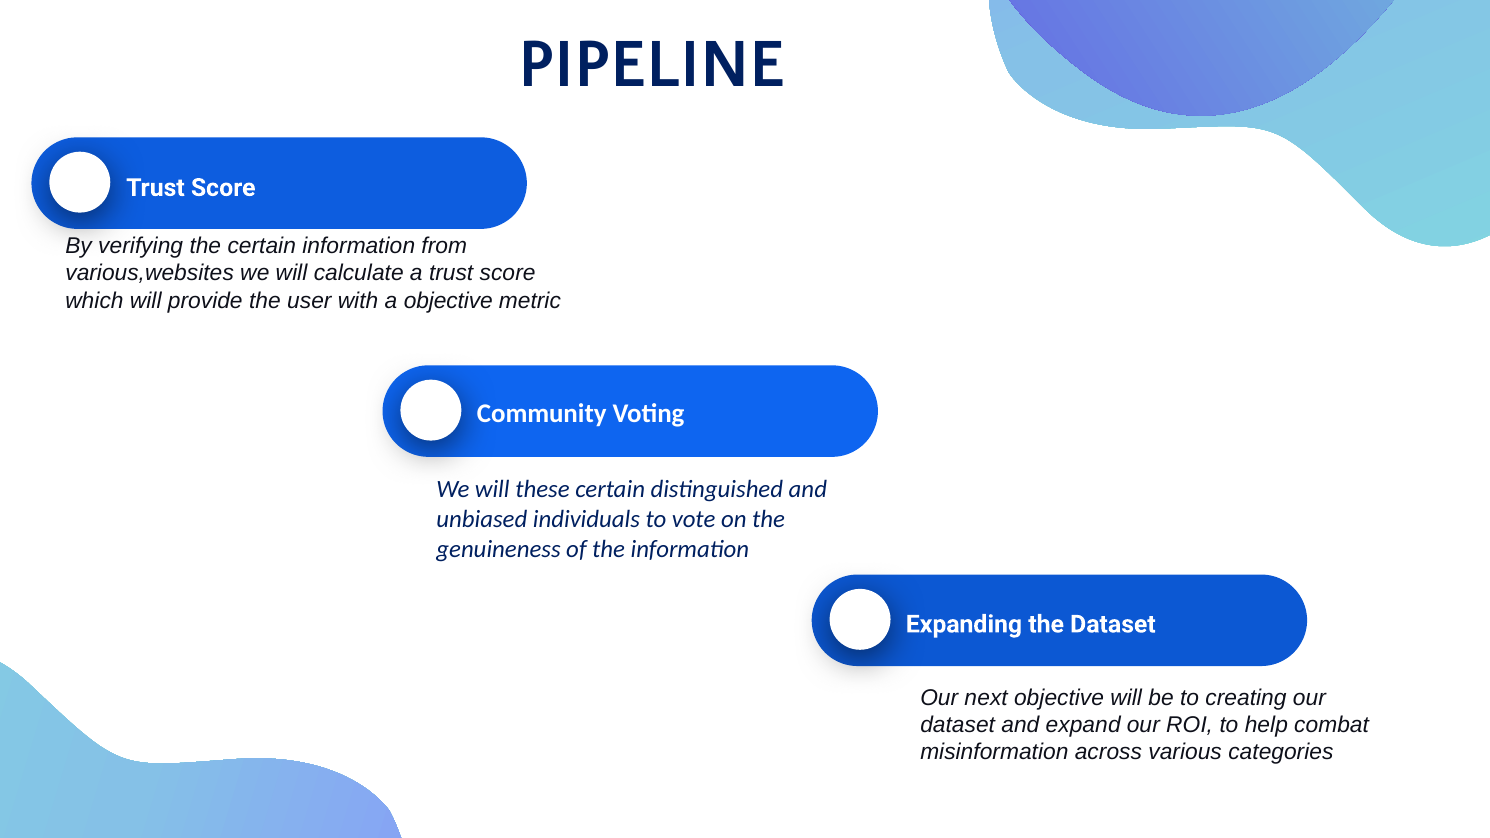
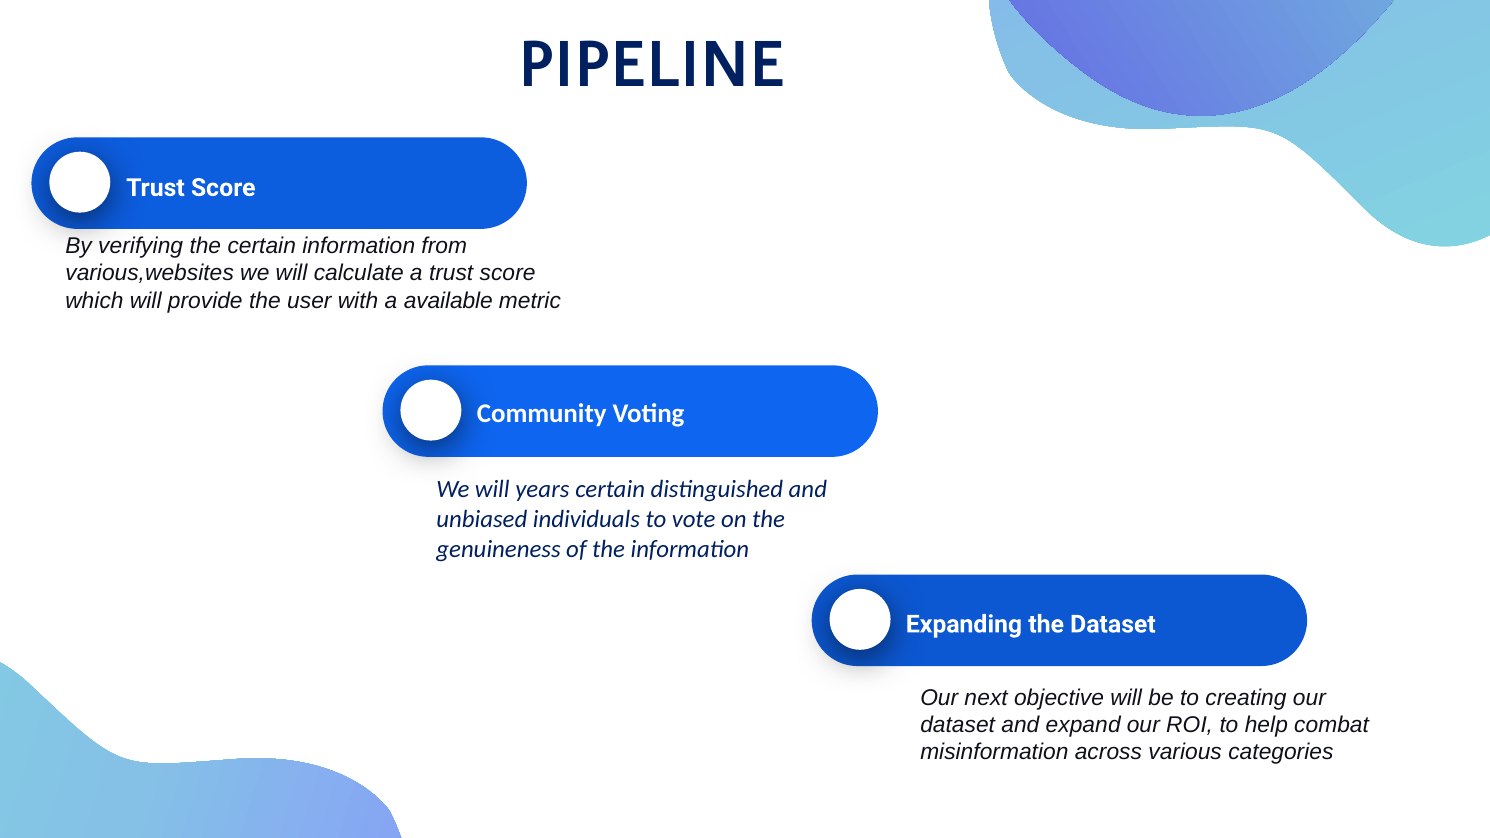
a objective: objective -> available (448, 301)
these: these -> years (542, 490)
